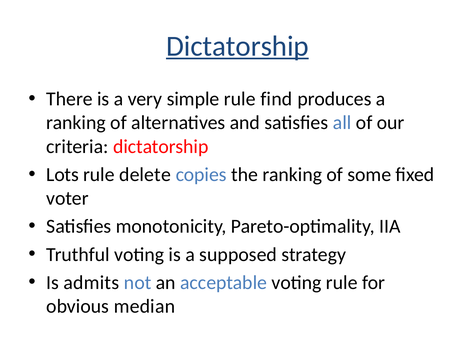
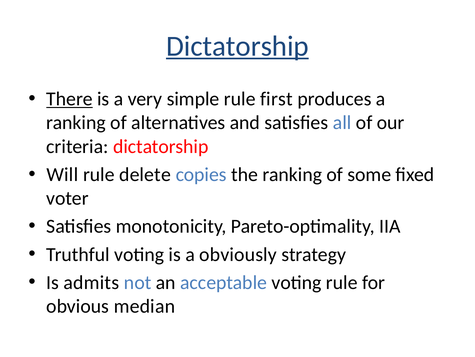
There underline: none -> present (69, 99)
find: find -> first (276, 99)
Lots: Lots -> Will (62, 174)
supposed: supposed -> obviously (238, 254)
